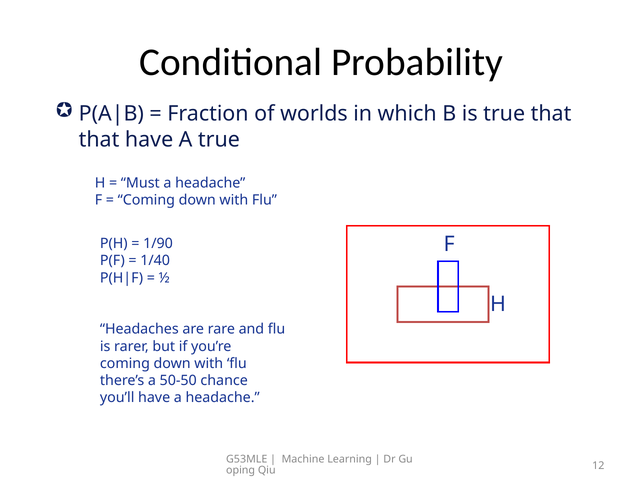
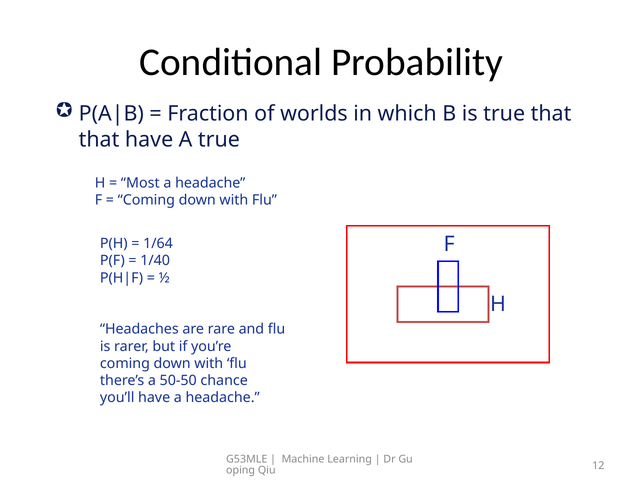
Must: Must -> Most (140, 183)
1/90: 1/90 -> 1/64 (158, 244)
